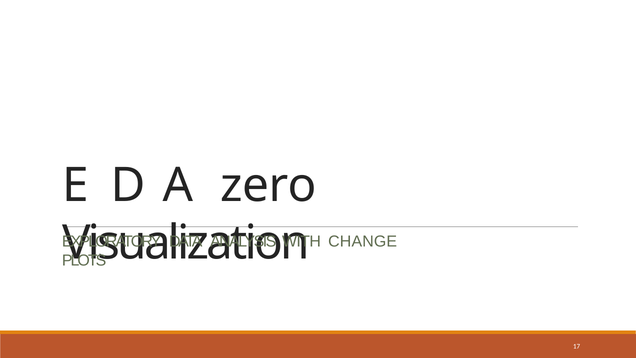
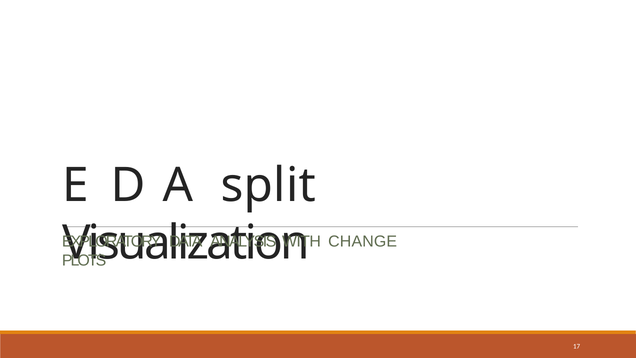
zero: zero -> split (268, 185)
